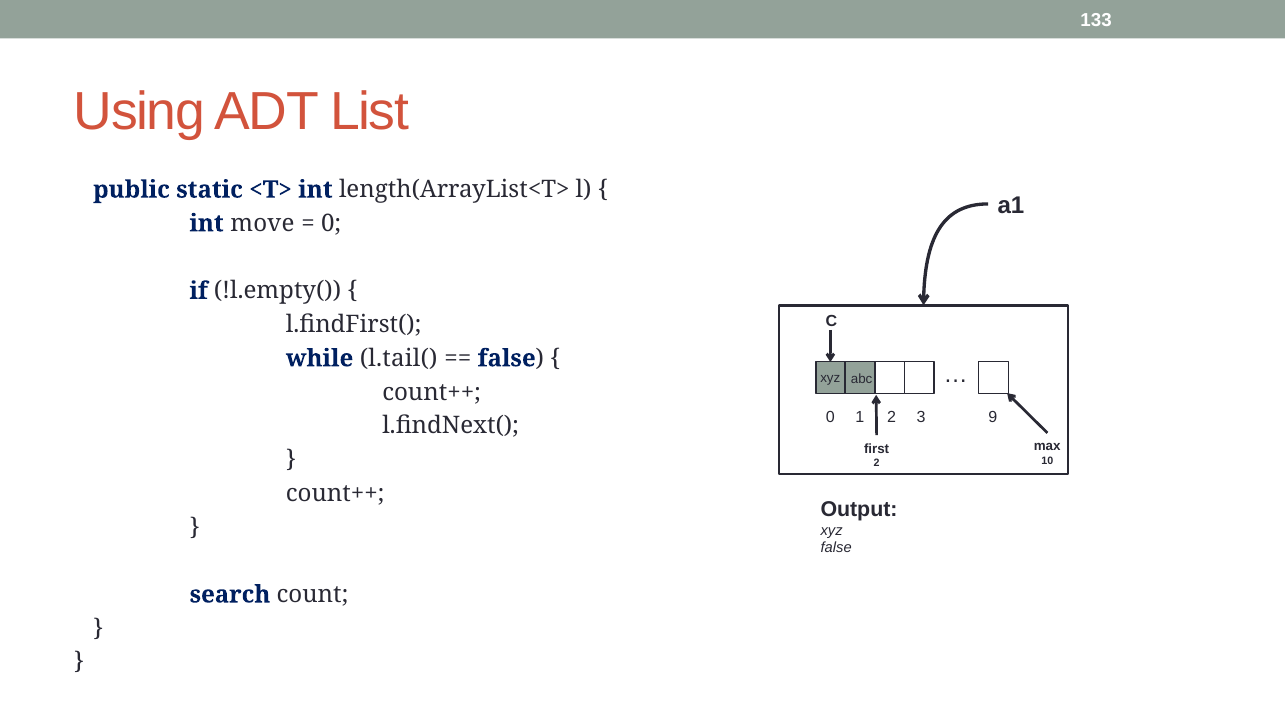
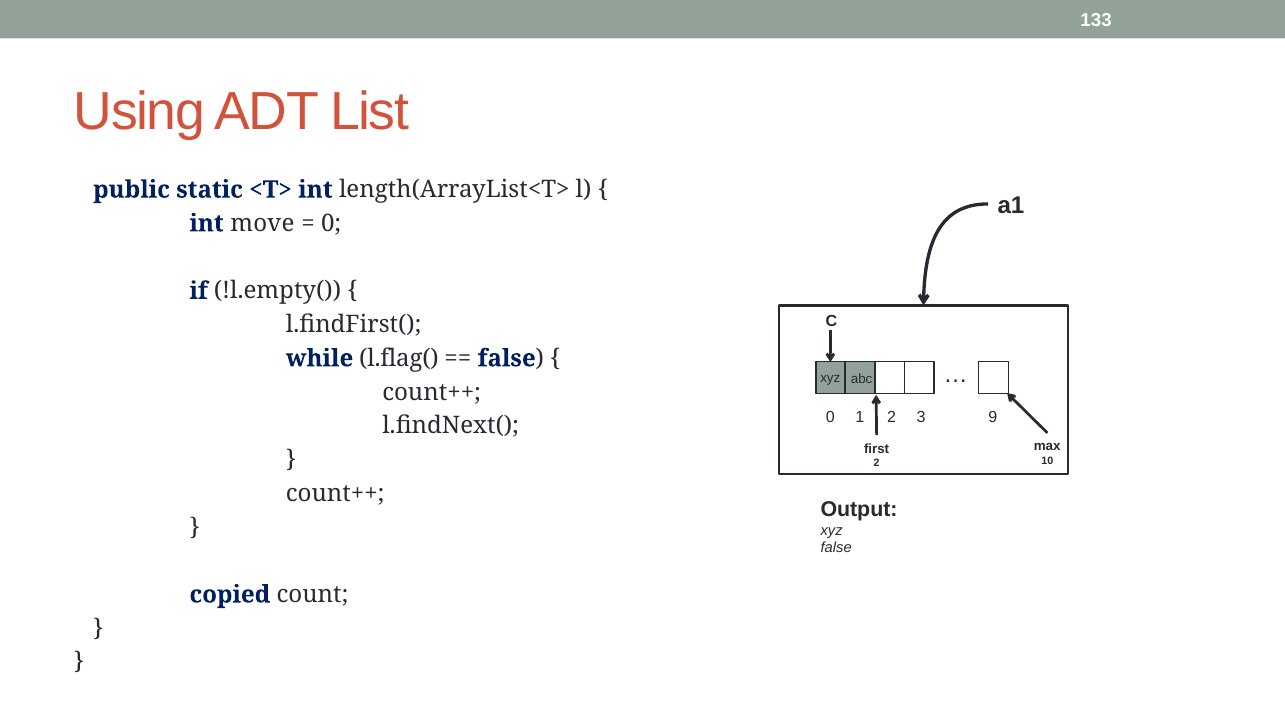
l.tail(: l.tail( -> l.flag( (399, 358)
search: search -> copied (230, 594)
